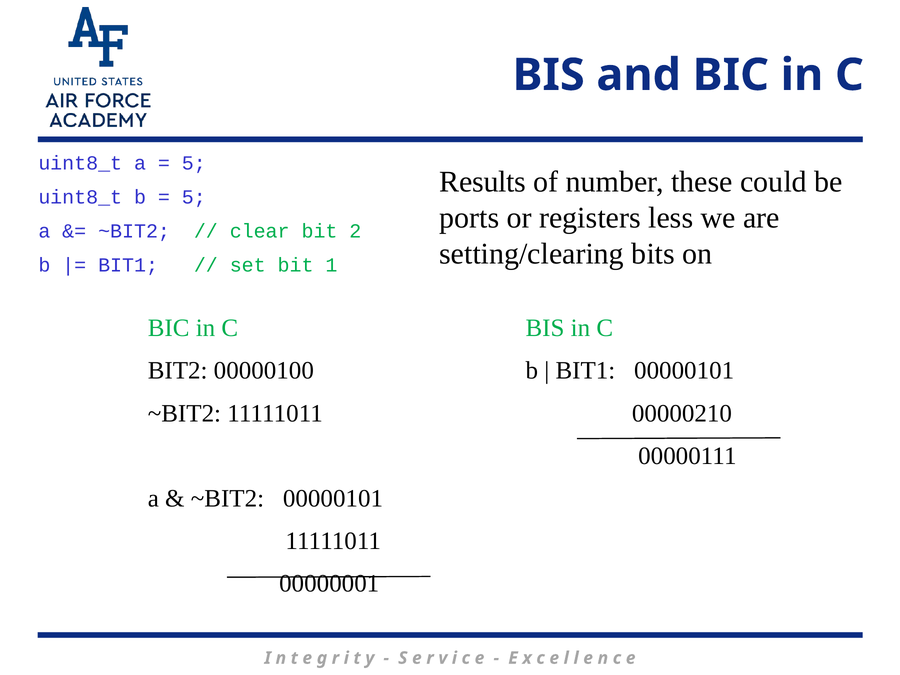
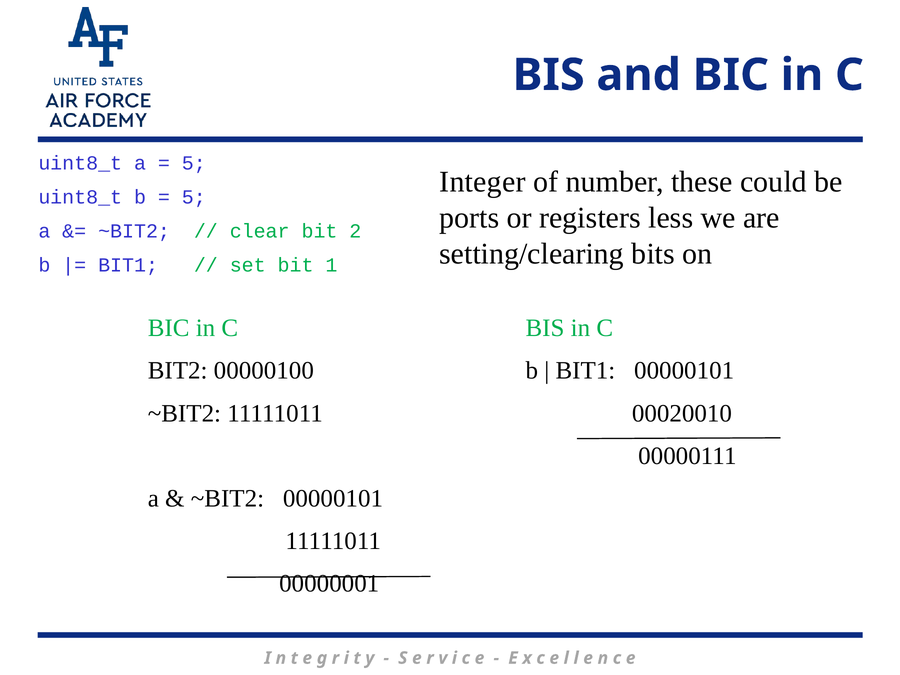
Results: Results -> Integer (482, 182)
00000210: 00000210 -> 00020010 (682, 413)
